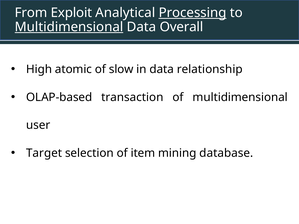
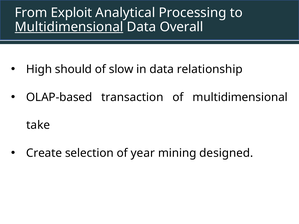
Processing underline: present -> none (193, 13)
atomic: atomic -> should (73, 69)
user: user -> take (38, 125)
Target: Target -> Create (44, 153)
item: item -> year (143, 153)
database: database -> designed (226, 153)
